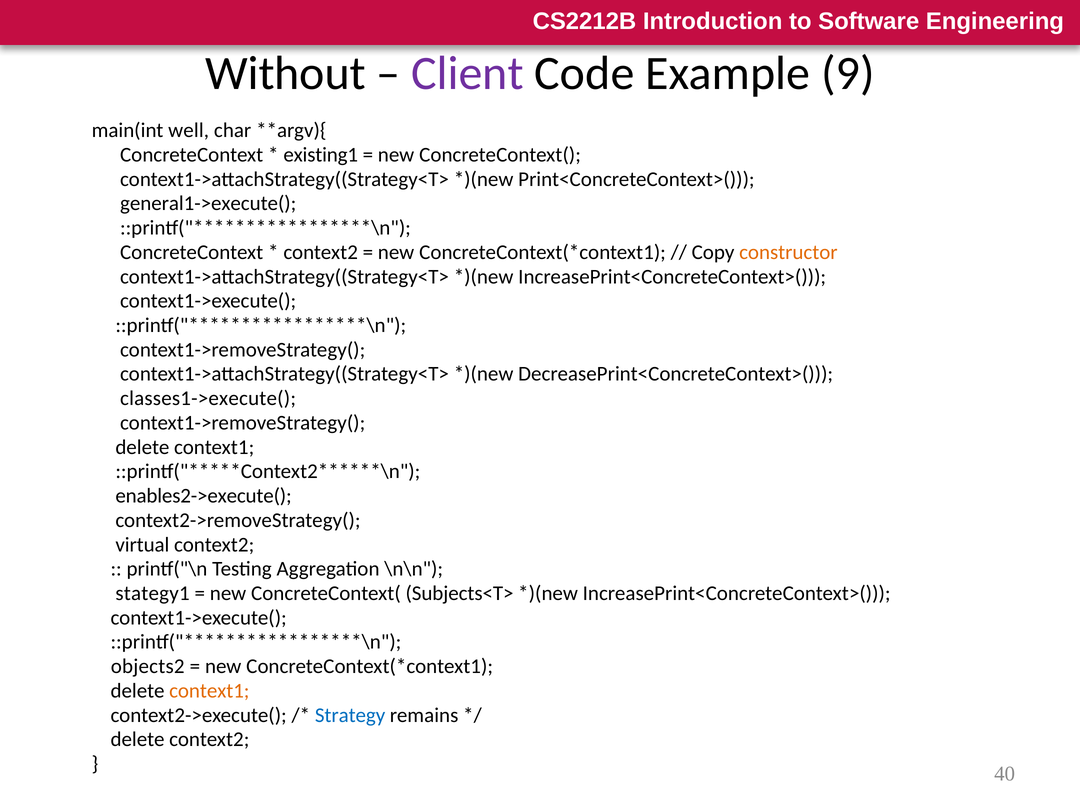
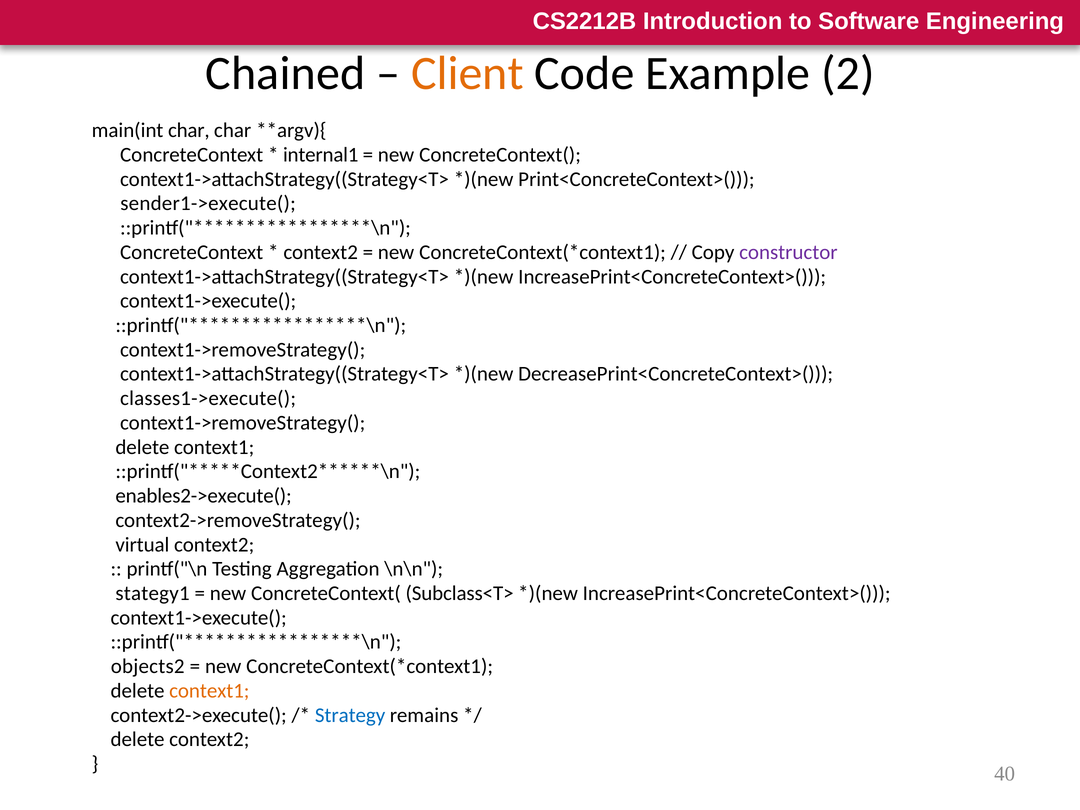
Without: Without -> Chained (285, 73)
Client colour: purple -> orange (467, 73)
9: 9 -> 2 (848, 73)
main(int well: well -> char (189, 130)
existing1: existing1 -> internal1 (321, 155)
general1->execute(: general1->execute( -> sender1->execute( (208, 203)
constructor colour: orange -> purple (788, 252)
Subjects<T>: Subjects<T> -> Subclass<T> (460, 593)
